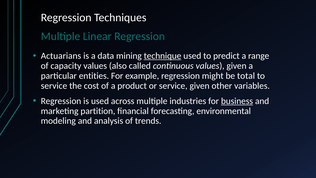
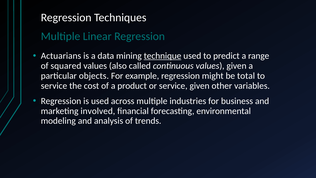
capacity: capacity -> squared (66, 66)
entities: entities -> objects (94, 76)
business underline: present -> none (237, 101)
partition: partition -> involved (98, 111)
